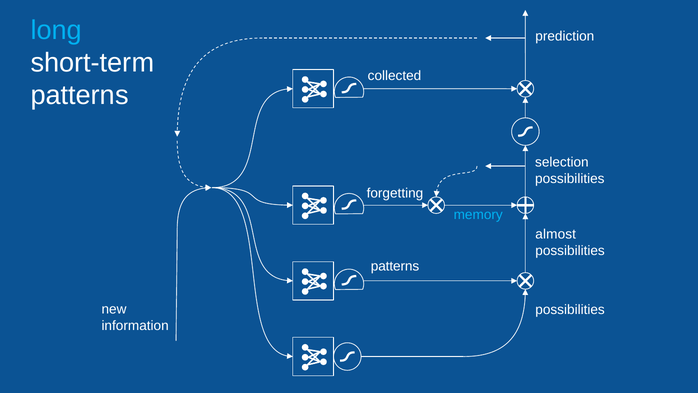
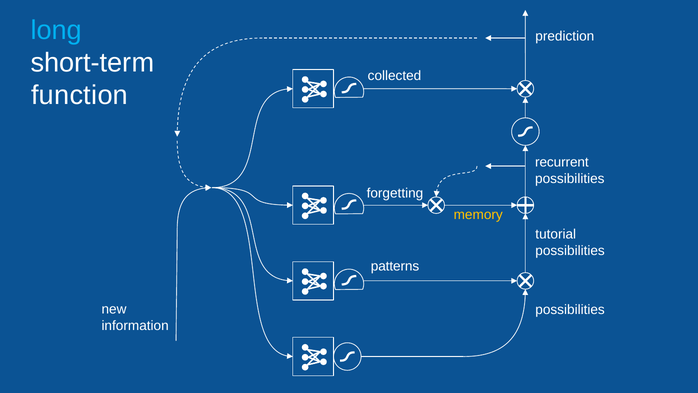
patterns: patterns -> function (80, 95)
selection: selection -> recurrent (562, 162)
memory colour: light blue -> yellow (478, 214)
almost: almost -> tutorial (556, 234)
